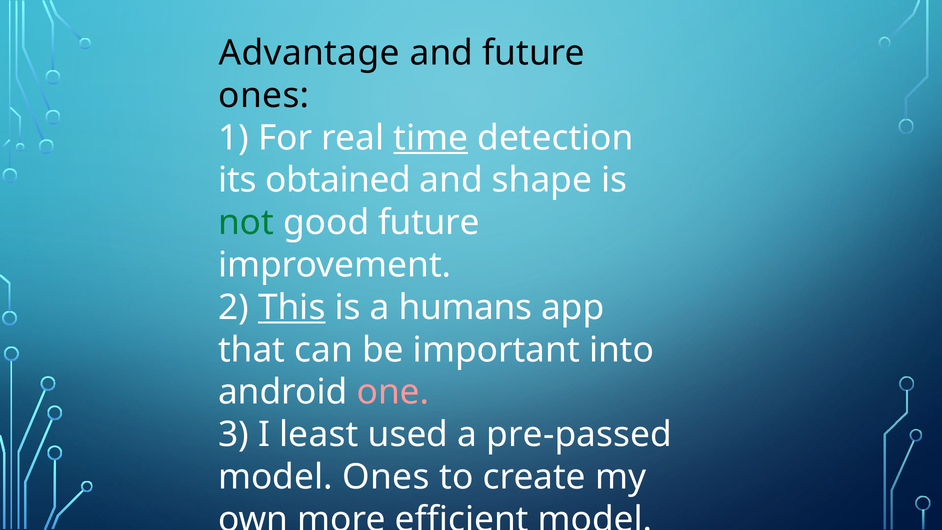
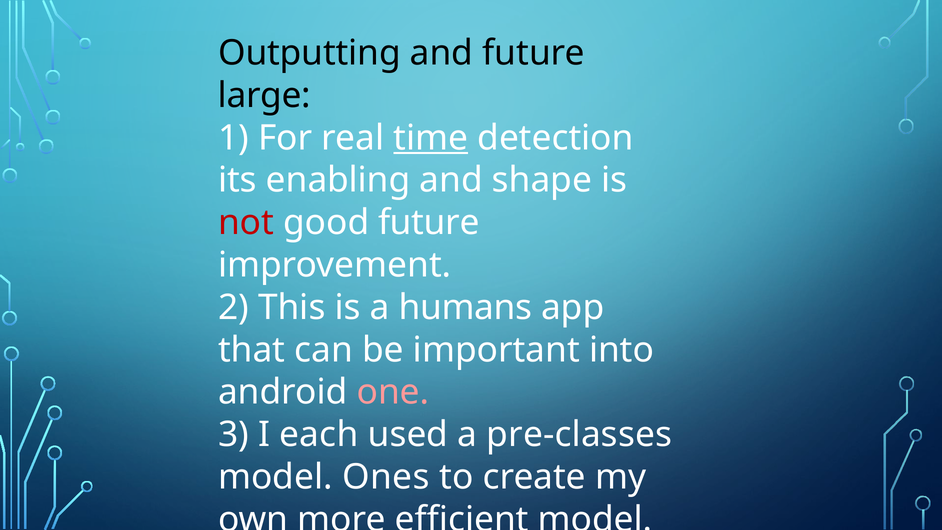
Advantage: Advantage -> Outputting (309, 53)
ones: ones -> large (264, 95)
obtained: obtained -> enabling (338, 180)
not colour: green -> red (246, 223)
This underline: present -> none (292, 307)
least: least -> each (319, 435)
pre-passed: pre-passed -> pre-classes (579, 435)
